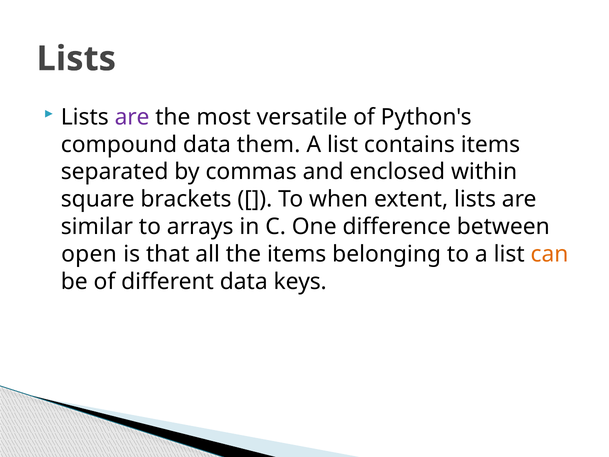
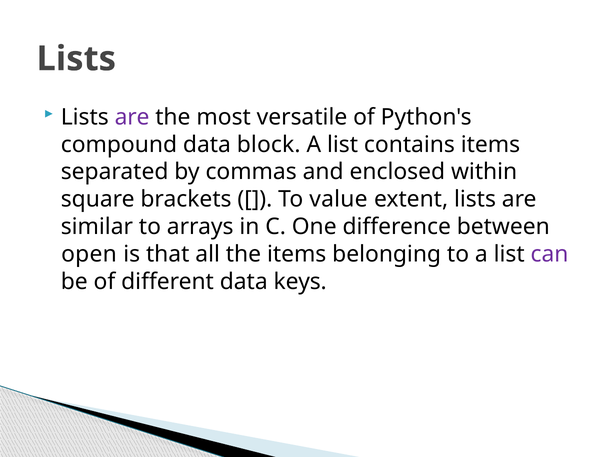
them: them -> block (269, 144)
when: when -> value (338, 199)
can colour: orange -> purple (550, 254)
